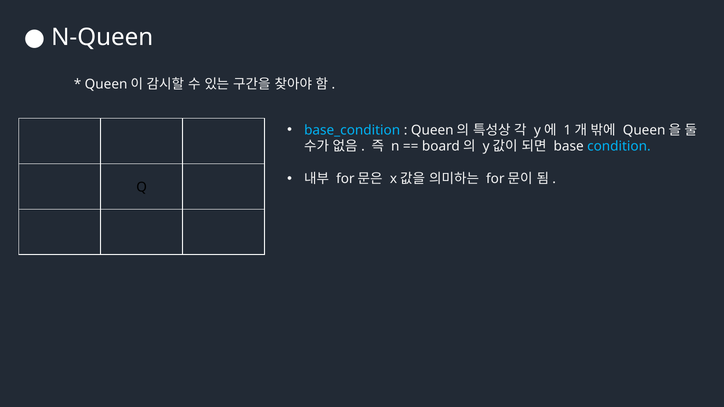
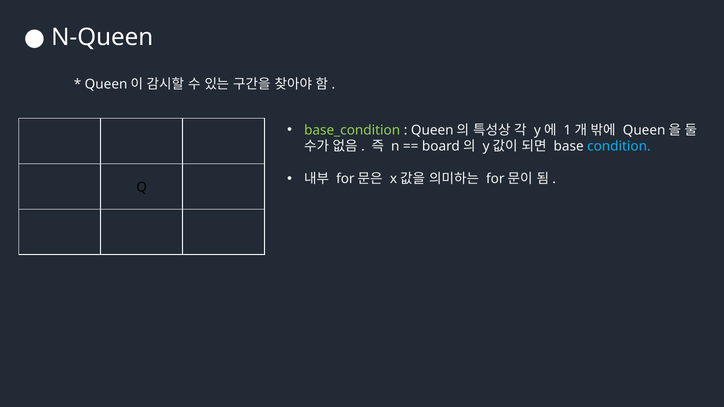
base_condition colour: light blue -> light green (352, 130)
